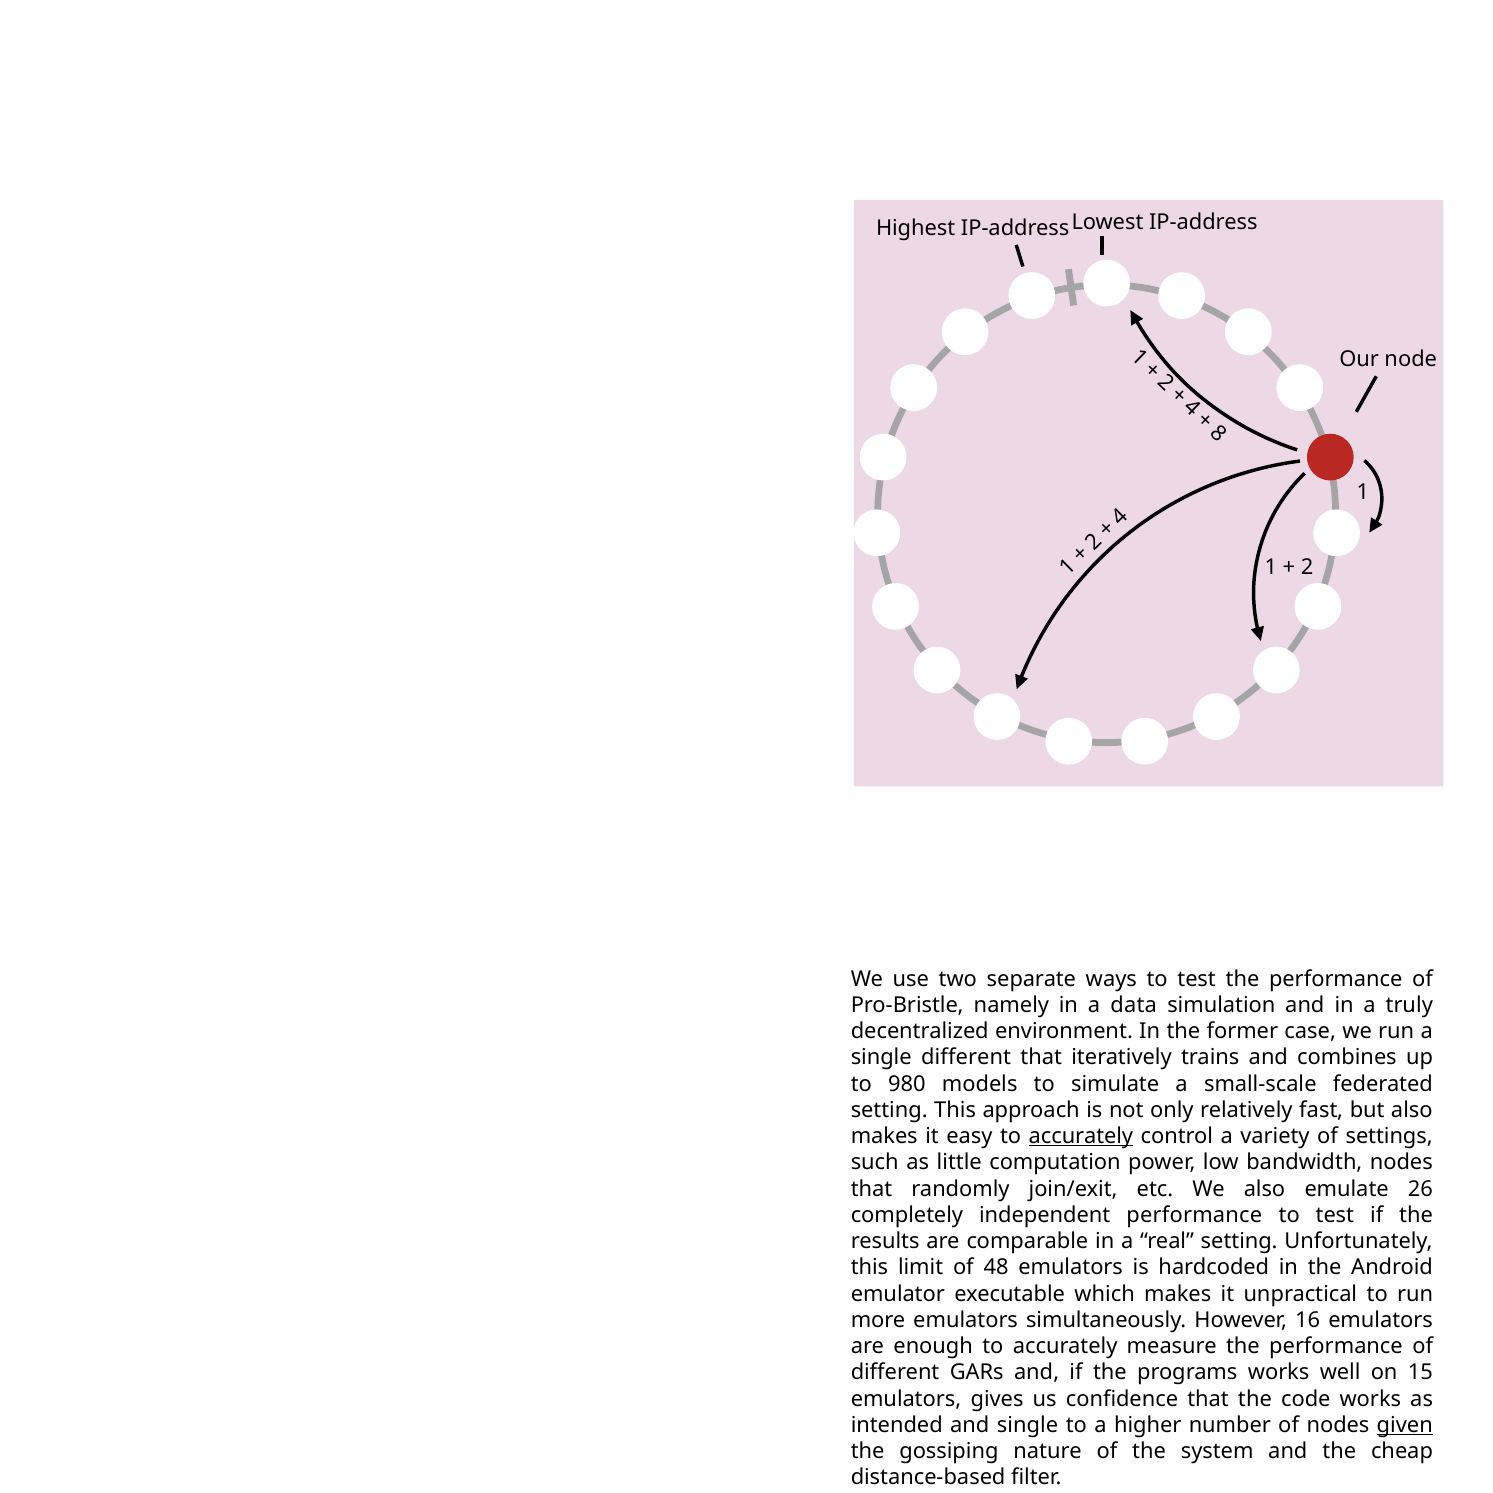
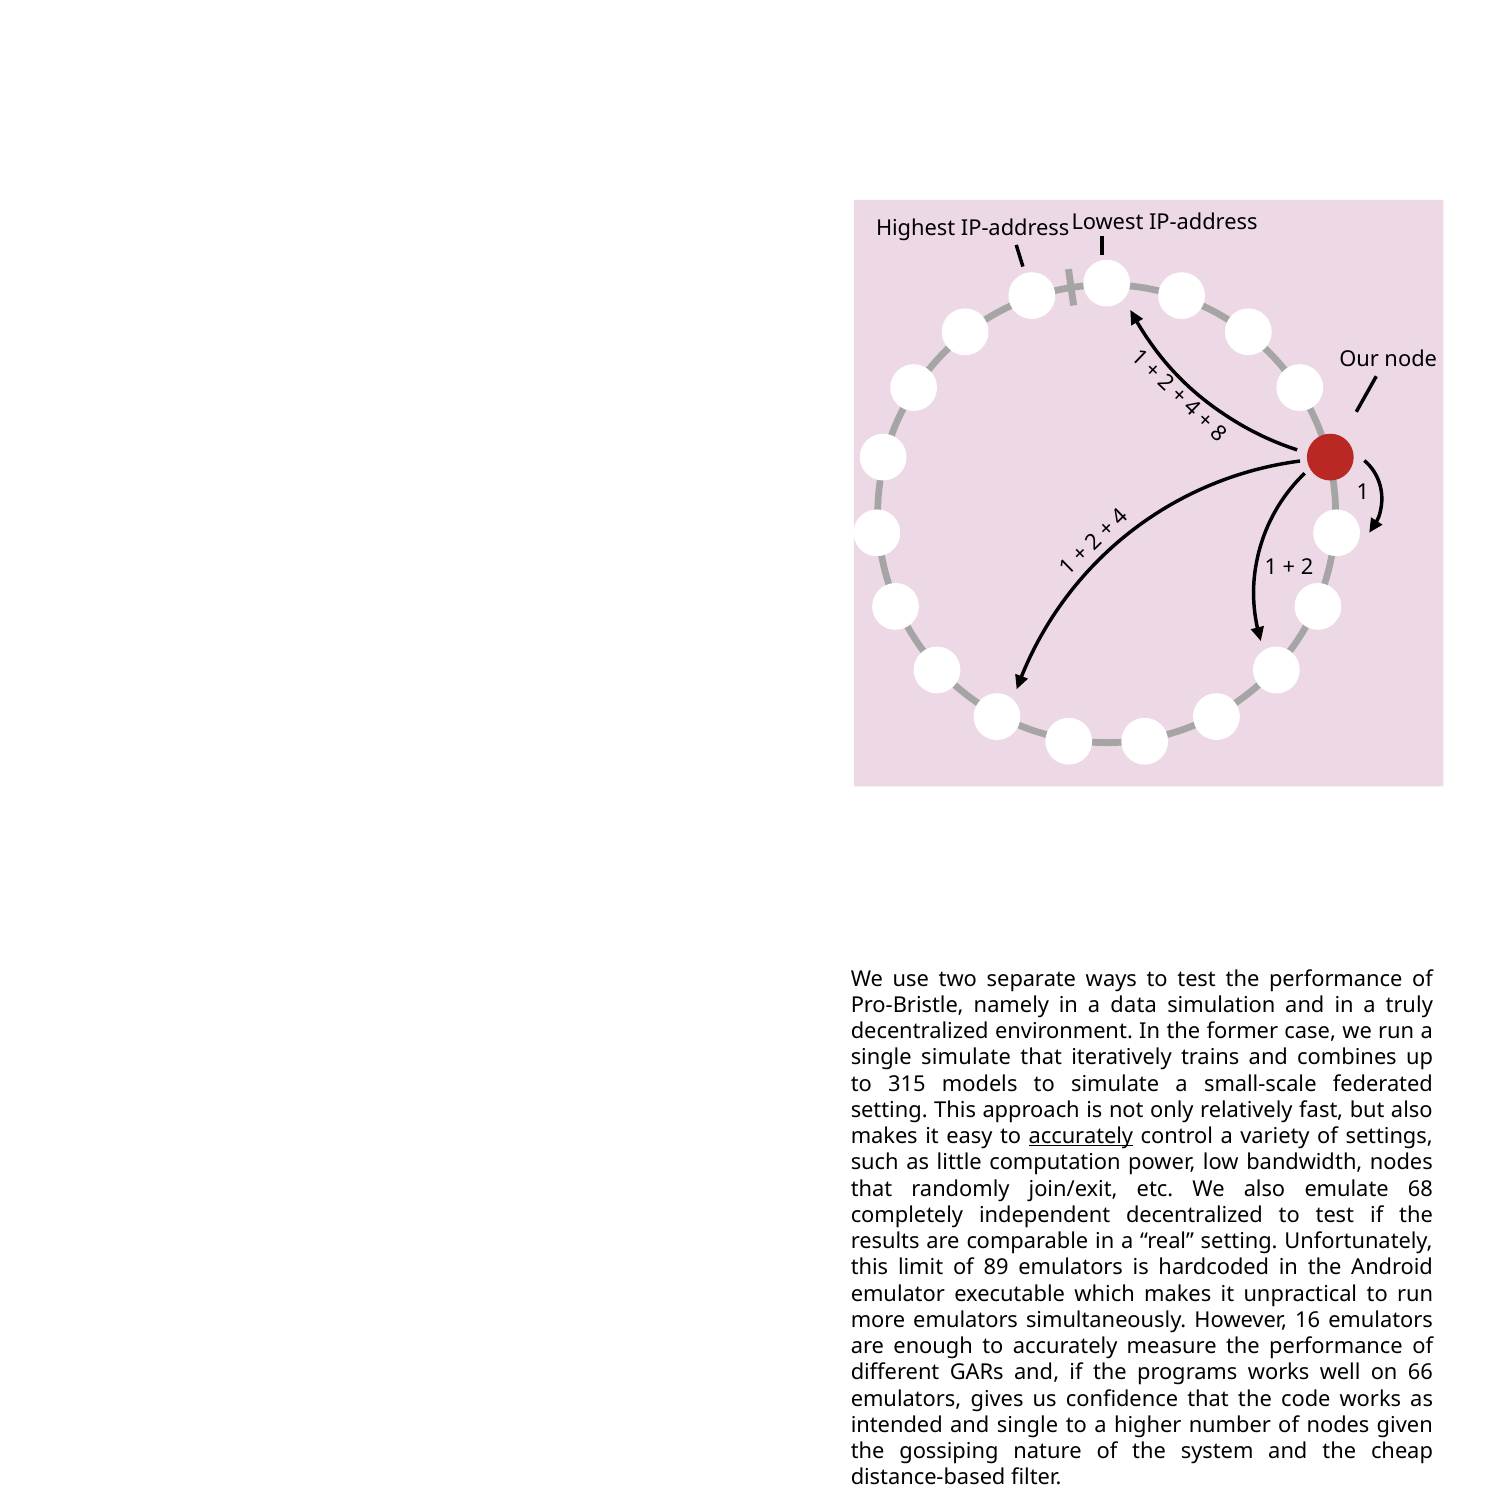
single different: different -> simulate (966, 1058)
980: 980 -> 315 (907, 1084)
26: 26 -> 68 (1420, 1189)
independent performance: performance -> decentralized (1195, 1215)
48: 48 -> 89 (996, 1268)
15: 15 -> 66 (1420, 1373)
given underline: present -> none (1405, 1425)
